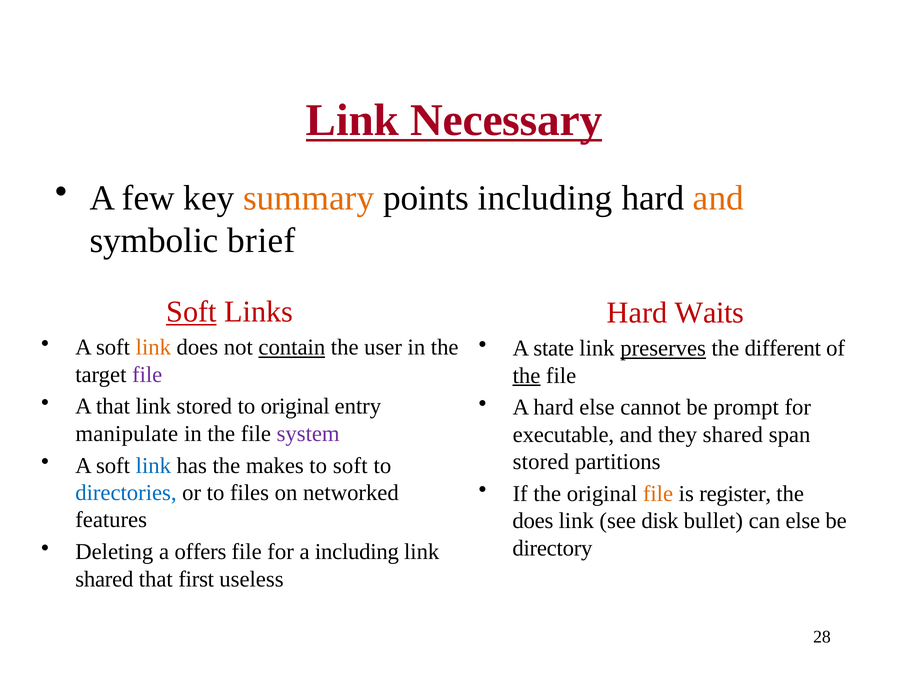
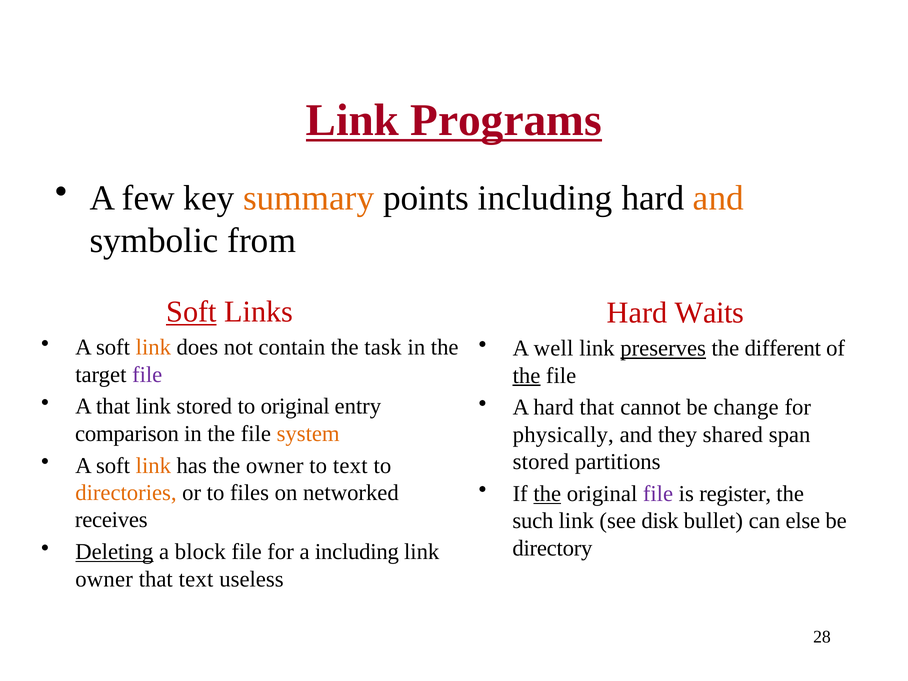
Necessary: Necessary -> Programs (506, 120)
brief: brief -> from (262, 240)
contain underline: present -> none (292, 347)
user: user -> task (383, 347)
state: state -> well (553, 348)
hard else: else -> that (597, 407)
prompt: prompt -> change (746, 407)
manipulate: manipulate -> comparison (127, 434)
system colour: purple -> orange (308, 434)
executable: executable -> physically (563, 435)
link colour: blue -> orange (153, 466)
the makes: makes -> owner (275, 466)
to soft: soft -> text (350, 466)
the underline: none -> present (547, 494)
file colour: orange -> purple (658, 494)
directories colour: blue -> orange (126, 493)
features: features -> receives (111, 520)
does: does -> such (533, 521)
Deleting underline: none -> present (114, 552)
offers: offers -> block (200, 552)
shared: shared -> owner (104, 579)
that first: first -> text (196, 579)
